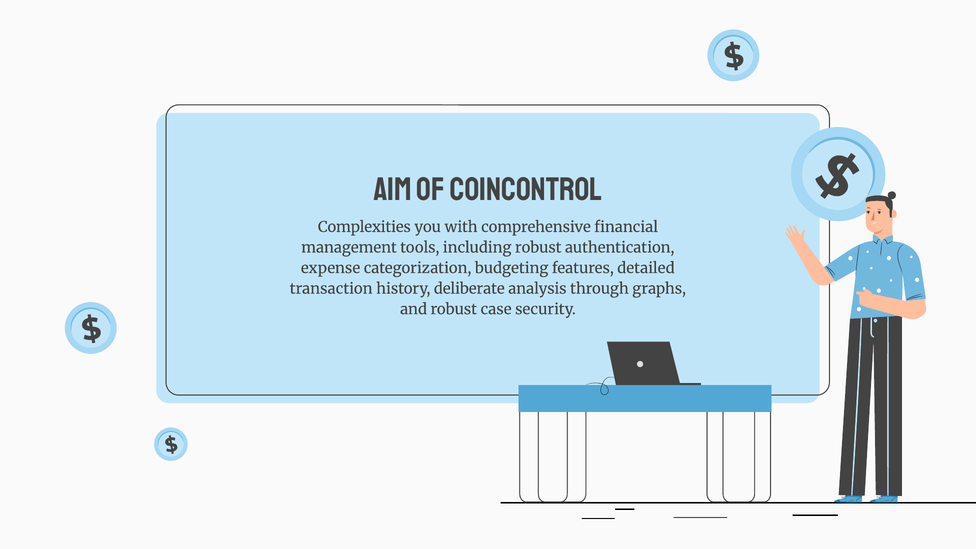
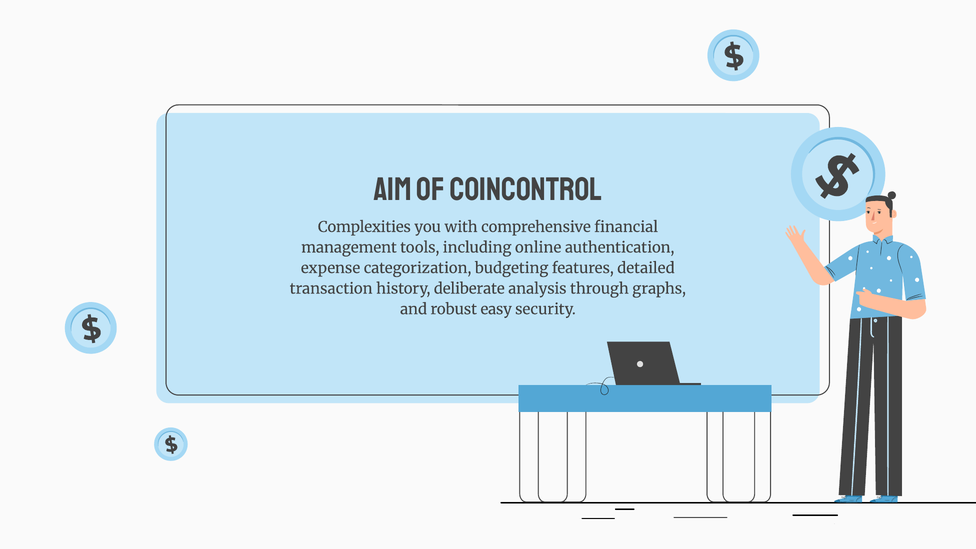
including robust: robust -> online (538, 248)
case: case -> easy (496, 309)
